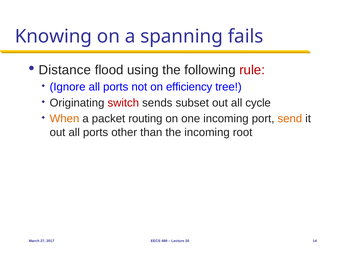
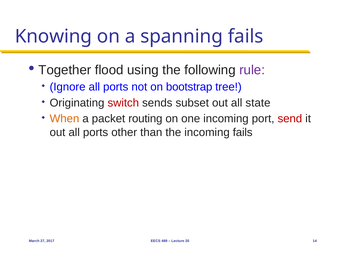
Distance: Distance -> Together (65, 70)
rule colour: red -> purple (252, 70)
efficiency: efficiency -> bootstrap (189, 87)
cycle: cycle -> state (258, 103)
send colour: orange -> red (290, 119)
incoming root: root -> fails (243, 132)
